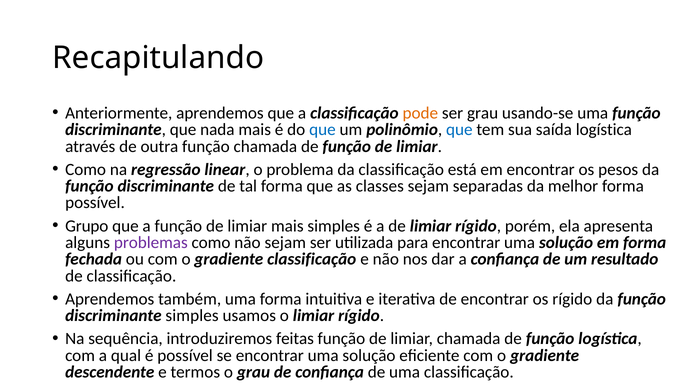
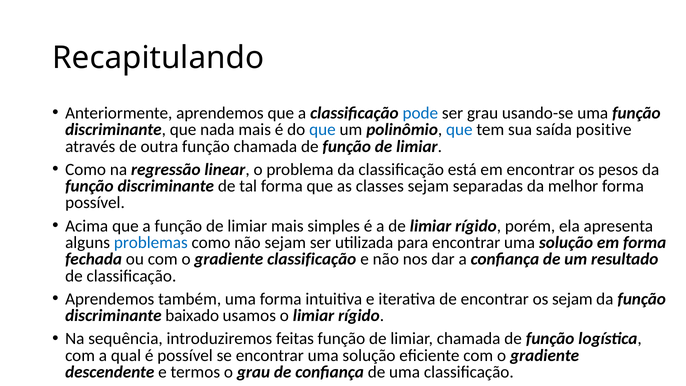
pode colour: orange -> blue (420, 113)
saída logística: logística -> positive (604, 130)
Grupo: Grupo -> Acima (87, 226)
problemas colour: purple -> blue (151, 242)
os rígido: rígido -> sejam (572, 299)
discriminante simples: simples -> baixado (192, 316)
